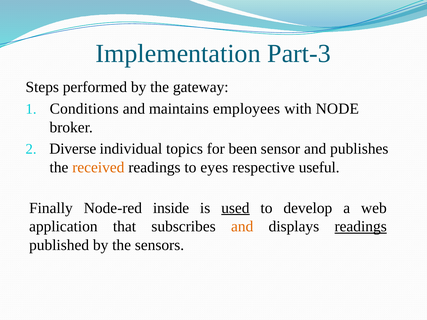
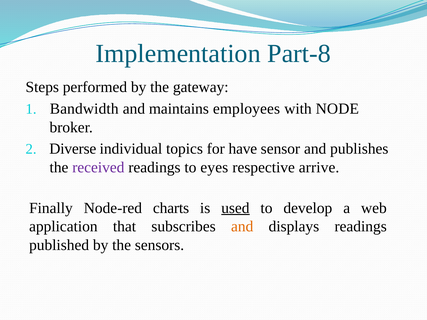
Part-3: Part-3 -> Part-8 (299, 54)
Conditions: Conditions -> Bandwidth (84, 109)
been: been -> have (243, 149)
received colour: orange -> purple (98, 168)
useful: useful -> arrive (319, 168)
inside: inside -> charts (171, 208)
readings underline: present -> none (361, 227)
